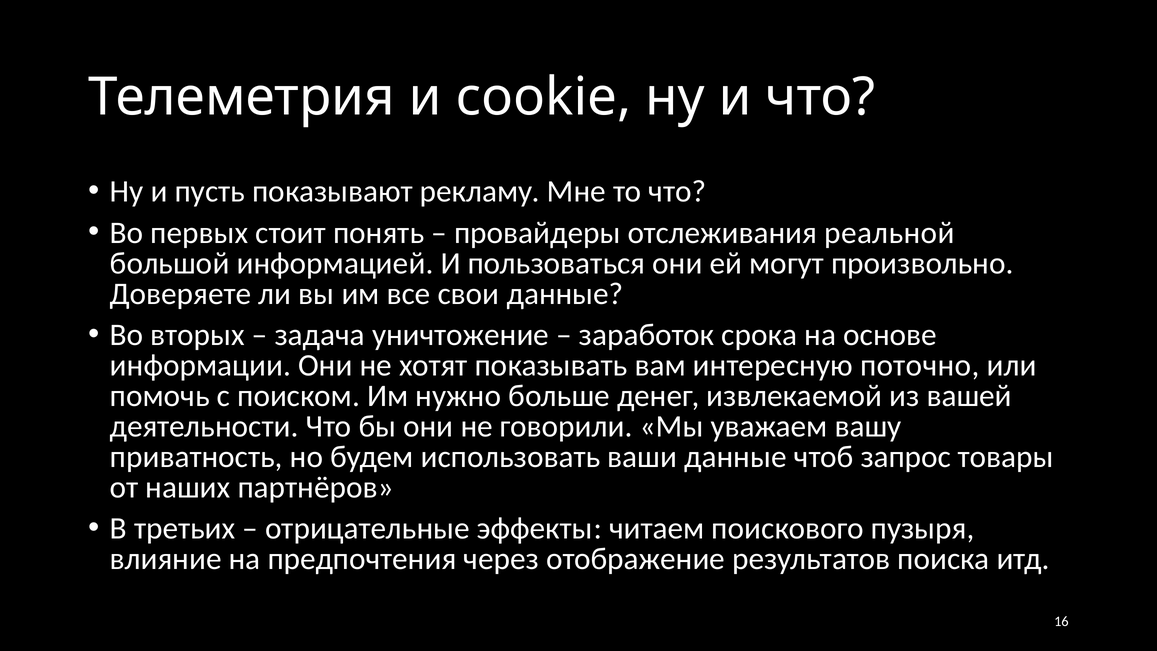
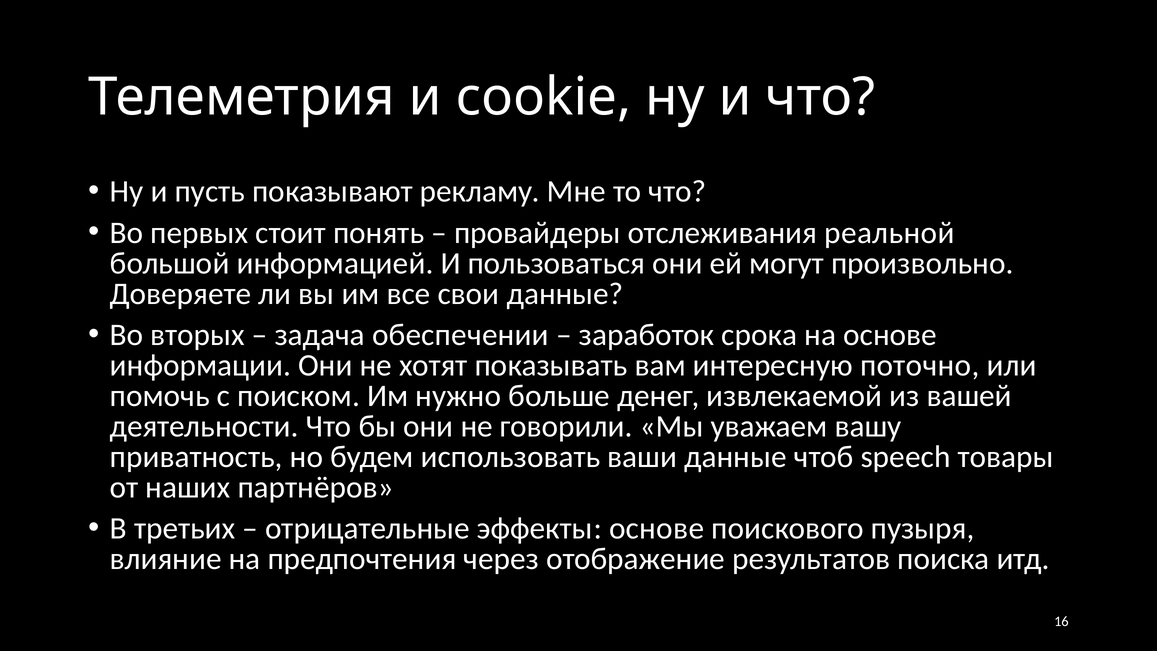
уничтожение: уничтожение -> обеспечении (460, 335)
запрос: запрос -> speech (906, 457)
эффекты читаем: читаем -> основе (657, 528)
